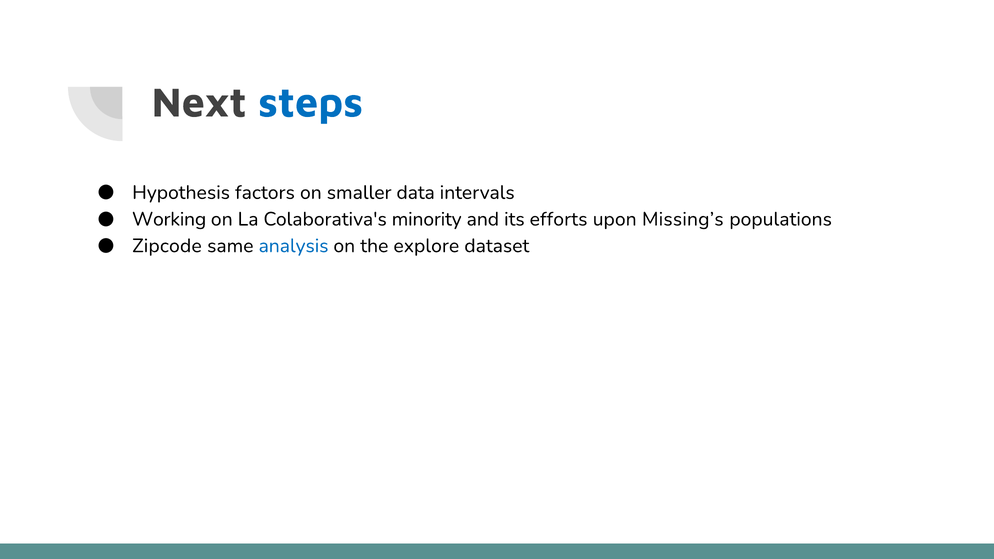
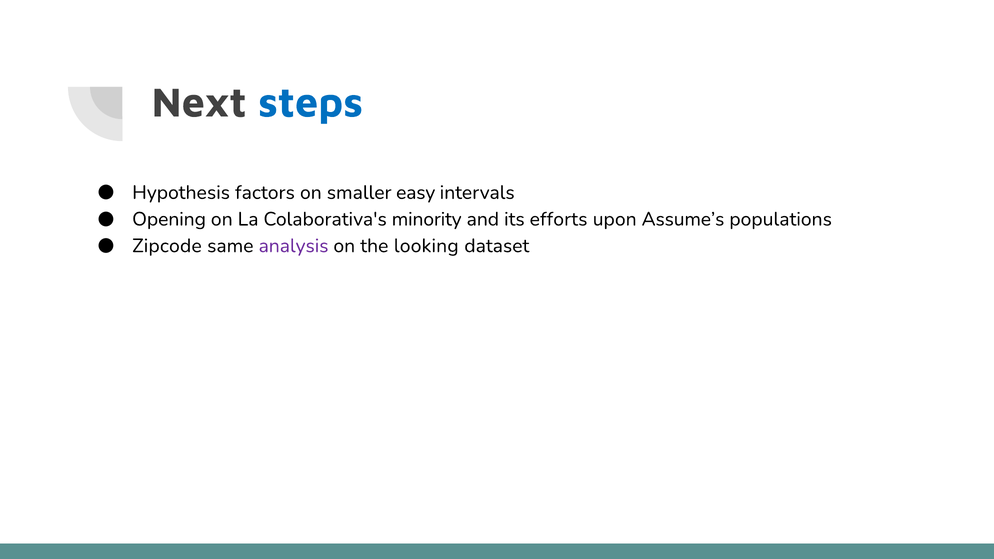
data: data -> easy (416, 193)
Working: Working -> Opening (169, 219)
Missing’s: Missing’s -> Assume’s (683, 219)
analysis colour: blue -> purple (294, 246)
explore: explore -> looking (426, 246)
